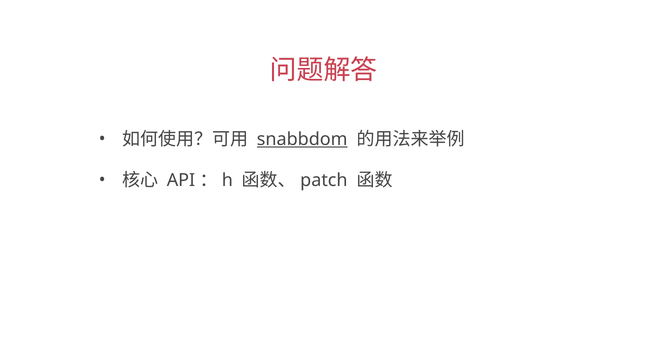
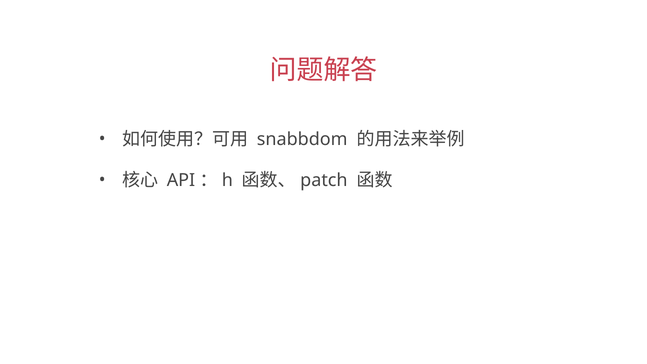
snabbdom underline: present -> none (302, 139)
